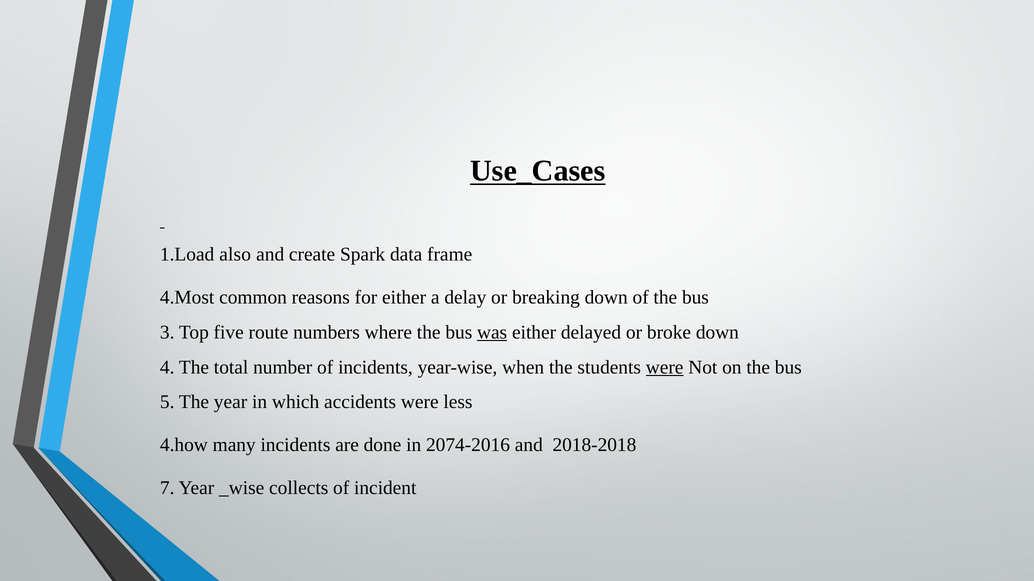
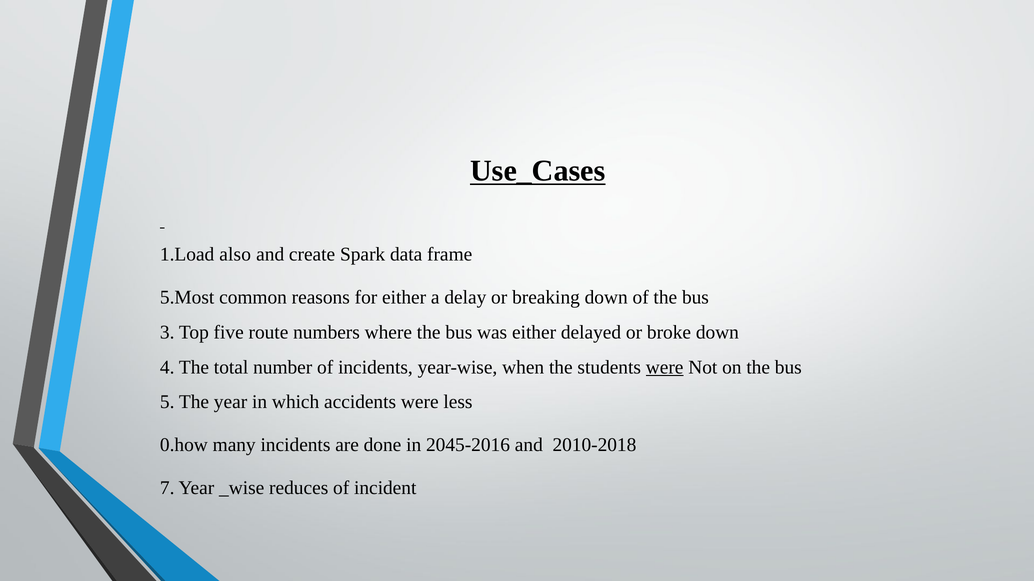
4.Most: 4.Most -> 5.Most (187, 298)
was underline: present -> none (492, 333)
4.how: 4.how -> 0.how (184, 445)
2074-2016: 2074-2016 -> 2045-2016 (468, 445)
2018-2018: 2018-2018 -> 2010-2018 (594, 445)
collects: collects -> reduces (299, 488)
